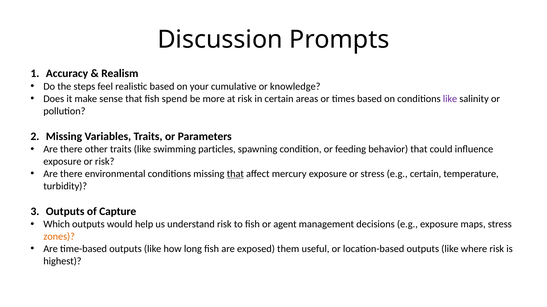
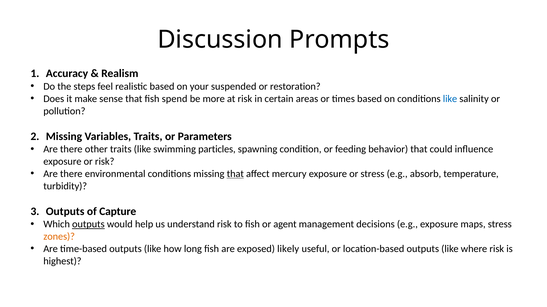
cumulative: cumulative -> suspended (234, 87)
knowledge: knowledge -> restoration (295, 87)
like colour: purple -> blue (450, 99)
e.g certain: certain -> absorb (426, 174)
outputs underline: none -> present (88, 225)
them: them -> likely (288, 249)
